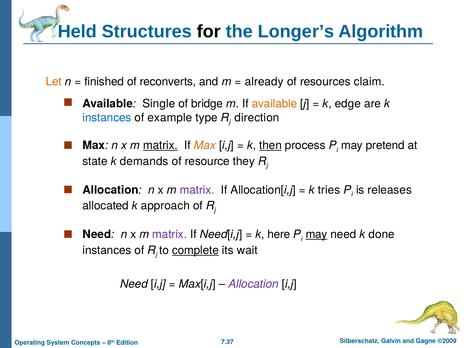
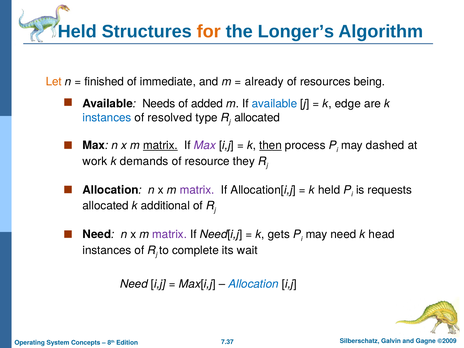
for colour: black -> orange (209, 31)
reconverts: reconverts -> immediate (168, 82)
claim: claim -> being (369, 82)
Single: Single -> Needs (159, 104)
bridge: bridge -> added (207, 104)
available colour: orange -> blue (274, 104)
example: example -> resolved (170, 118)
j direction: direction -> allocated (257, 118)
Max colour: orange -> purple (205, 145)
pretend: pretend -> dashed (385, 145)
state: state -> work (95, 161)
k tries: tries -> held (329, 190)
releases: releases -> requests (390, 190)
approach: approach -> additional (165, 206)
here: here -> gets (279, 234)
may underline: present -> none (317, 234)
done: done -> head (382, 234)
complete underline: present -> none (195, 250)
Allocation colour: purple -> blue (254, 284)
